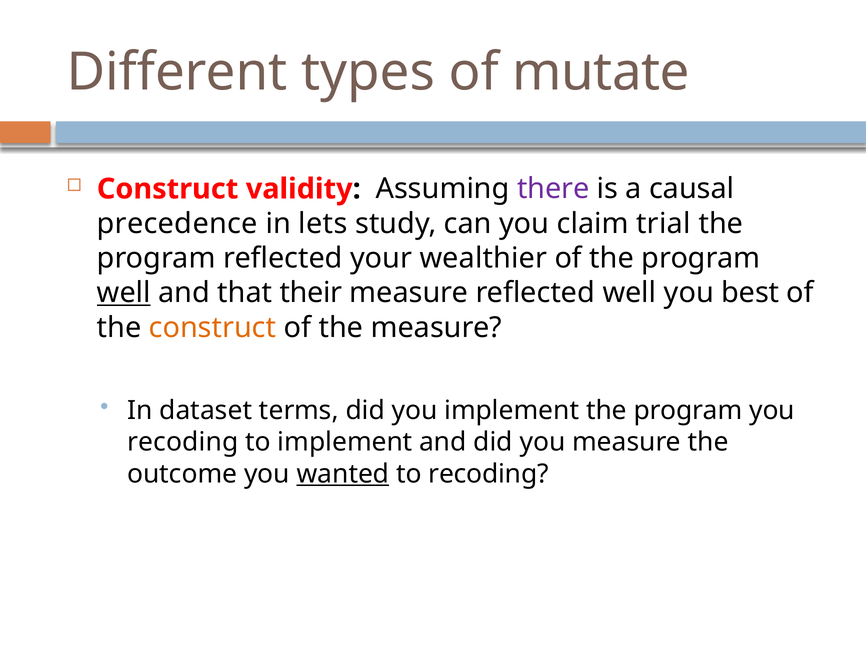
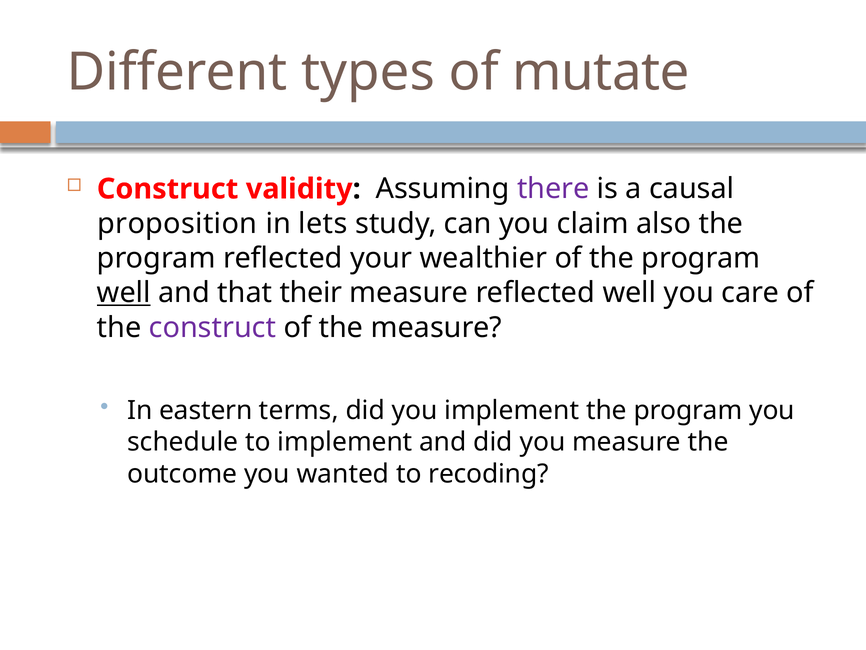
precedence: precedence -> proposition (177, 223)
trial: trial -> also (664, 223)
best: best -> care (750, 293)
construct colour: orange -> purple (213, 327)
dataset: dataset -> eastern (206, 410)
recoding: recoding -> schedule (183, 442)
wanted underline: present -> none (343, 473)
